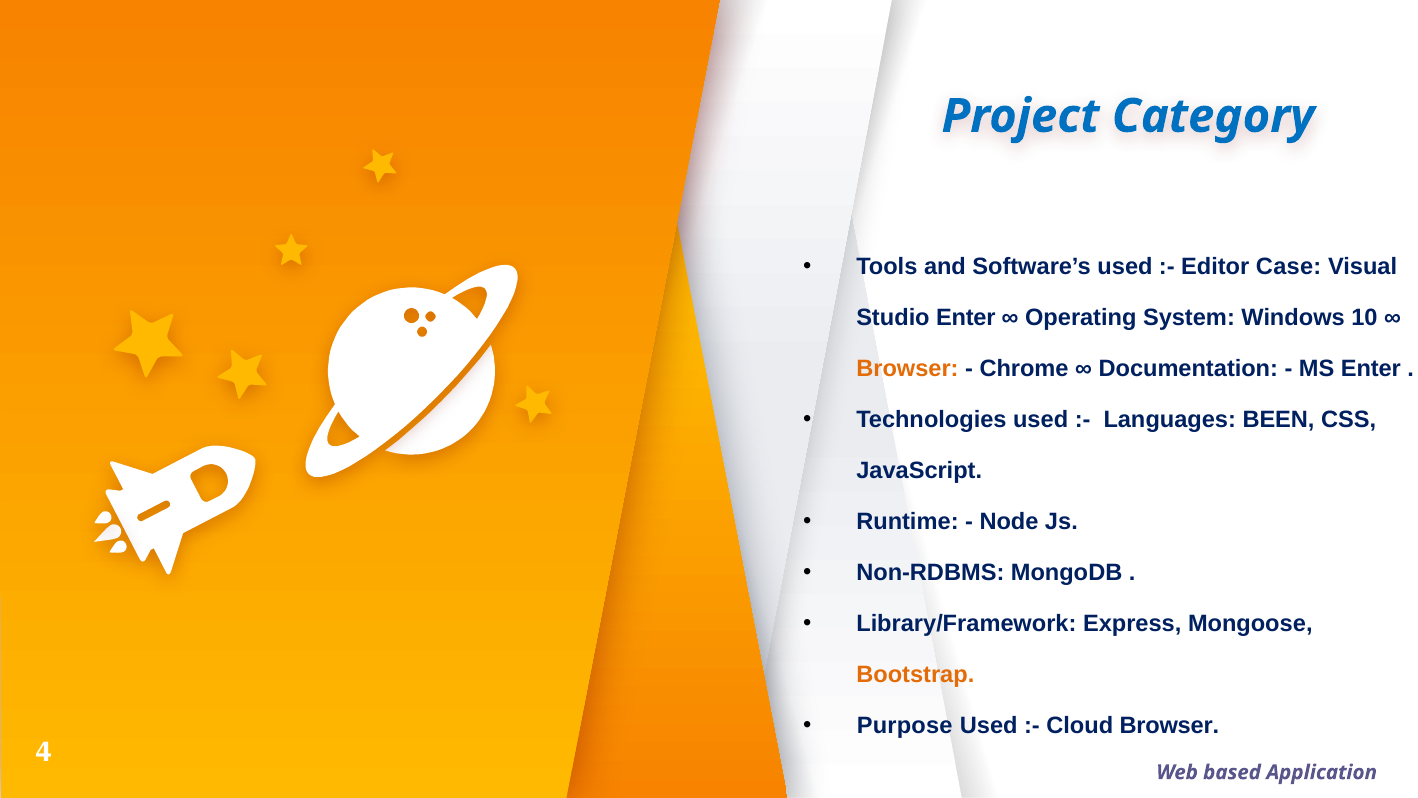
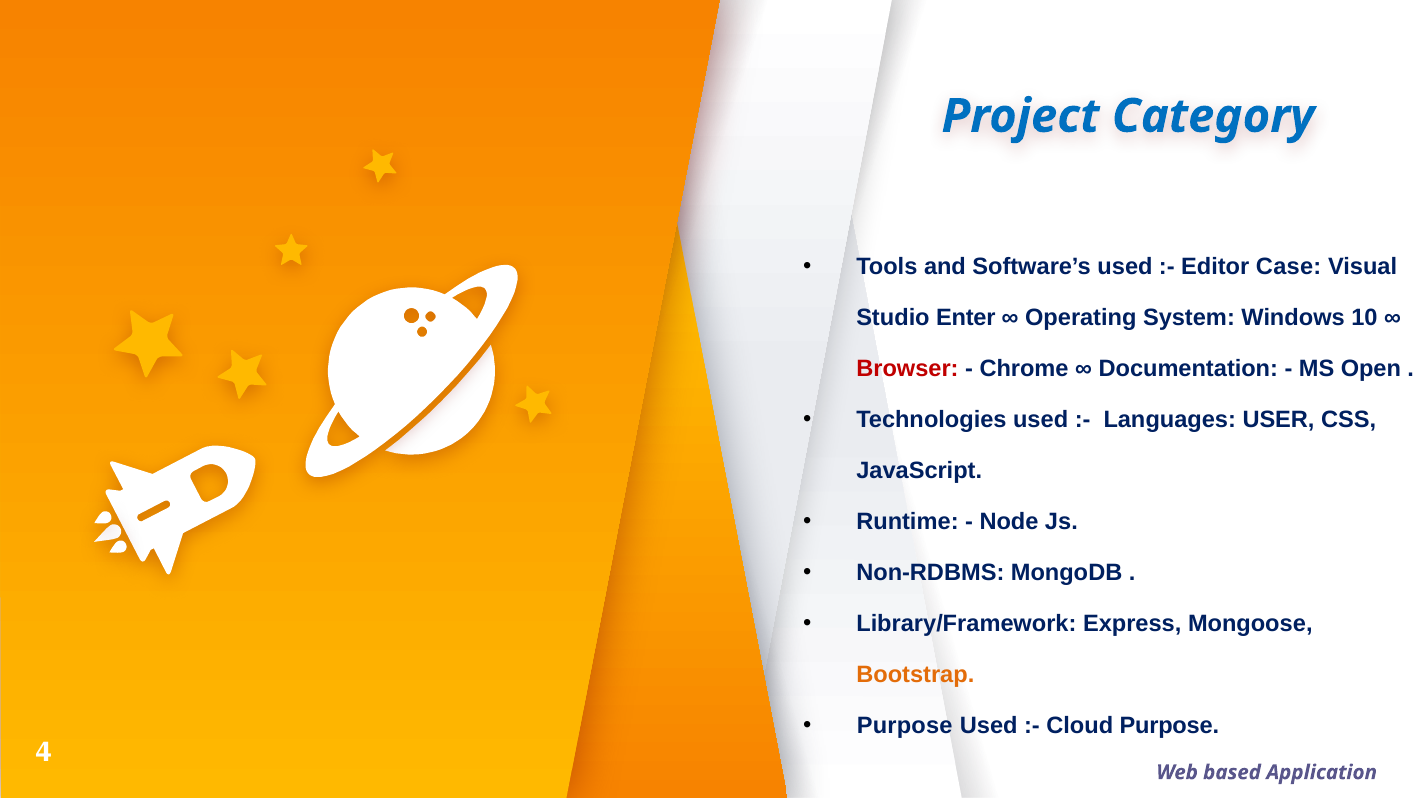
Browser colour: orange -> red (907, 369)
MS Enter: Enter -> Open (1371, 369)
BEEN: BEEN -> USER (1279, 420)
Cloud Browser: Browser -> Purpose (1169, 726)
